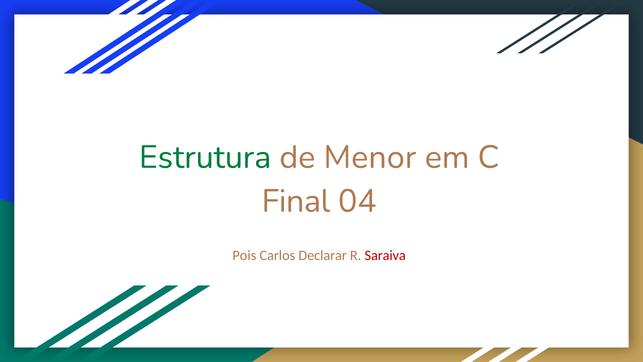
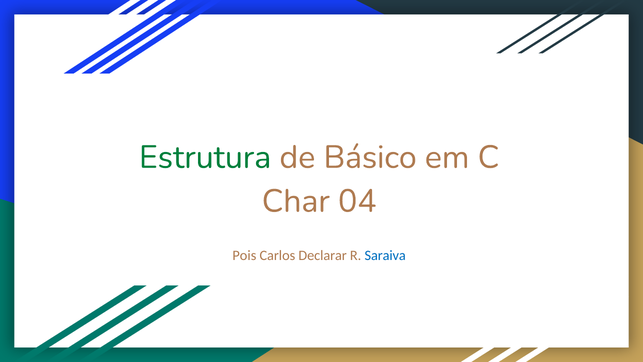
Menor: Menor -> Básico (370, 157)
Final: Final -> Char (296, 201)
Saraiva colour: red -> blue (385, 255)
